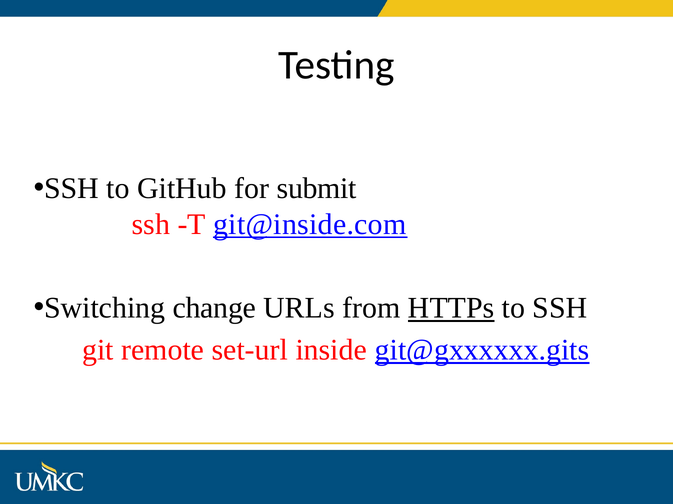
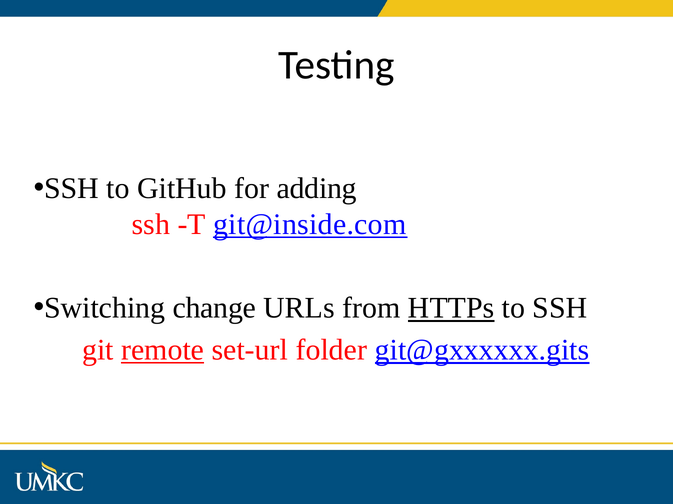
submit: submit -> adding (317, 189)
remote underline: none -> present (163, 350)
inside: inside -> folder (331, 350)
